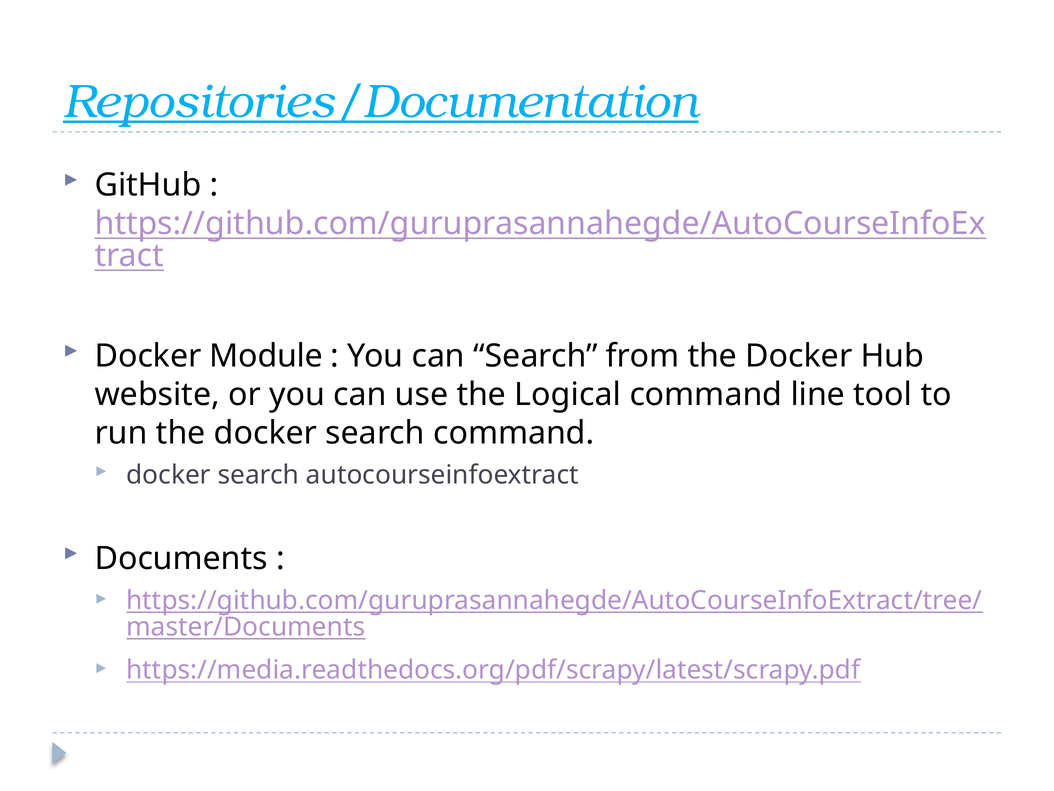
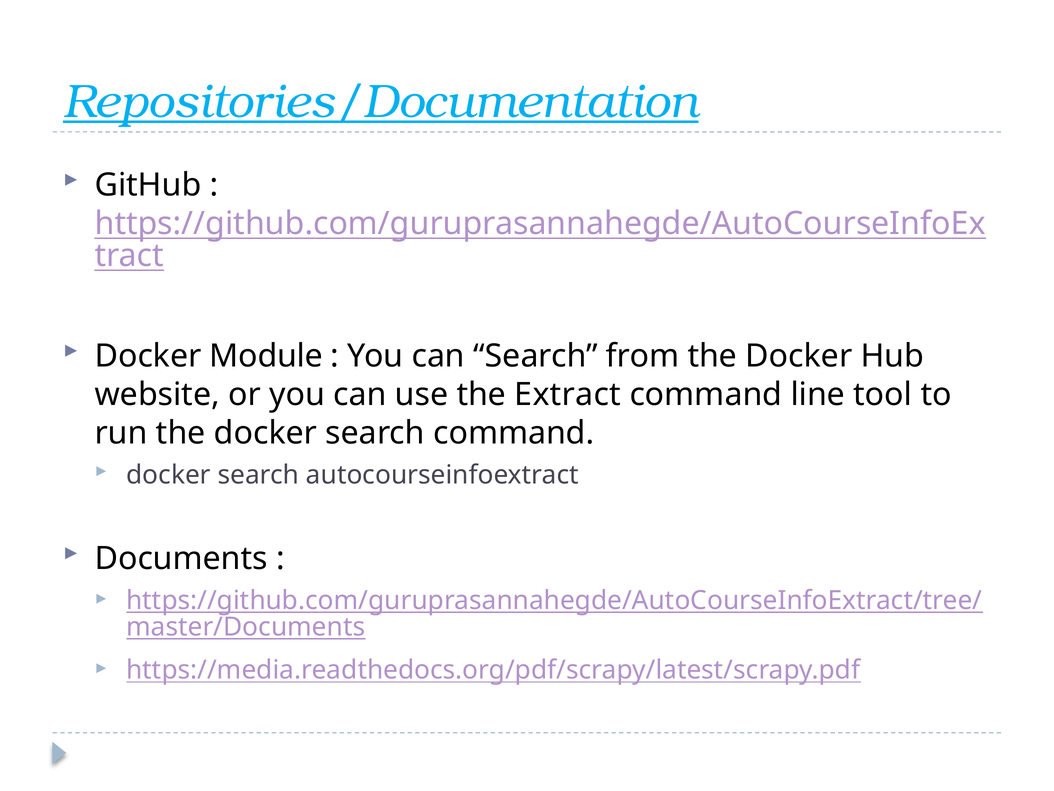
Logical: Logical -> Extract (568, 394)
